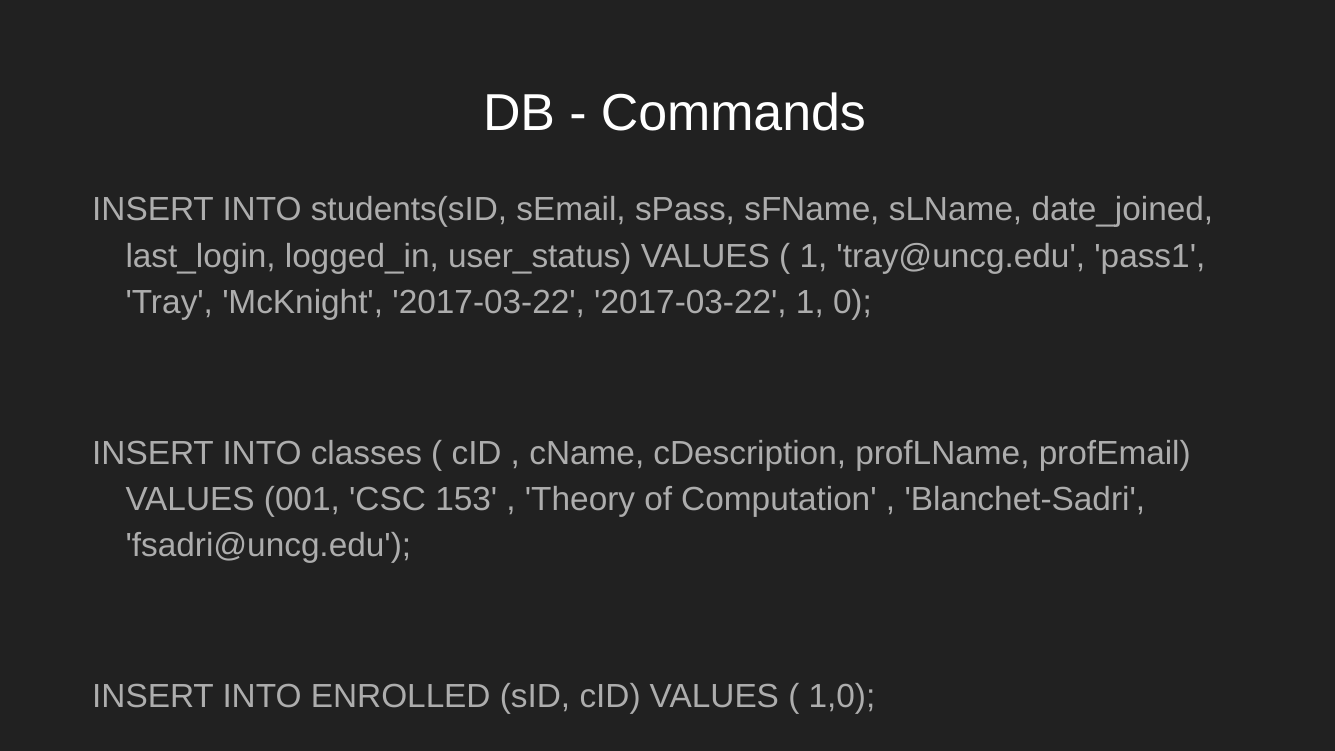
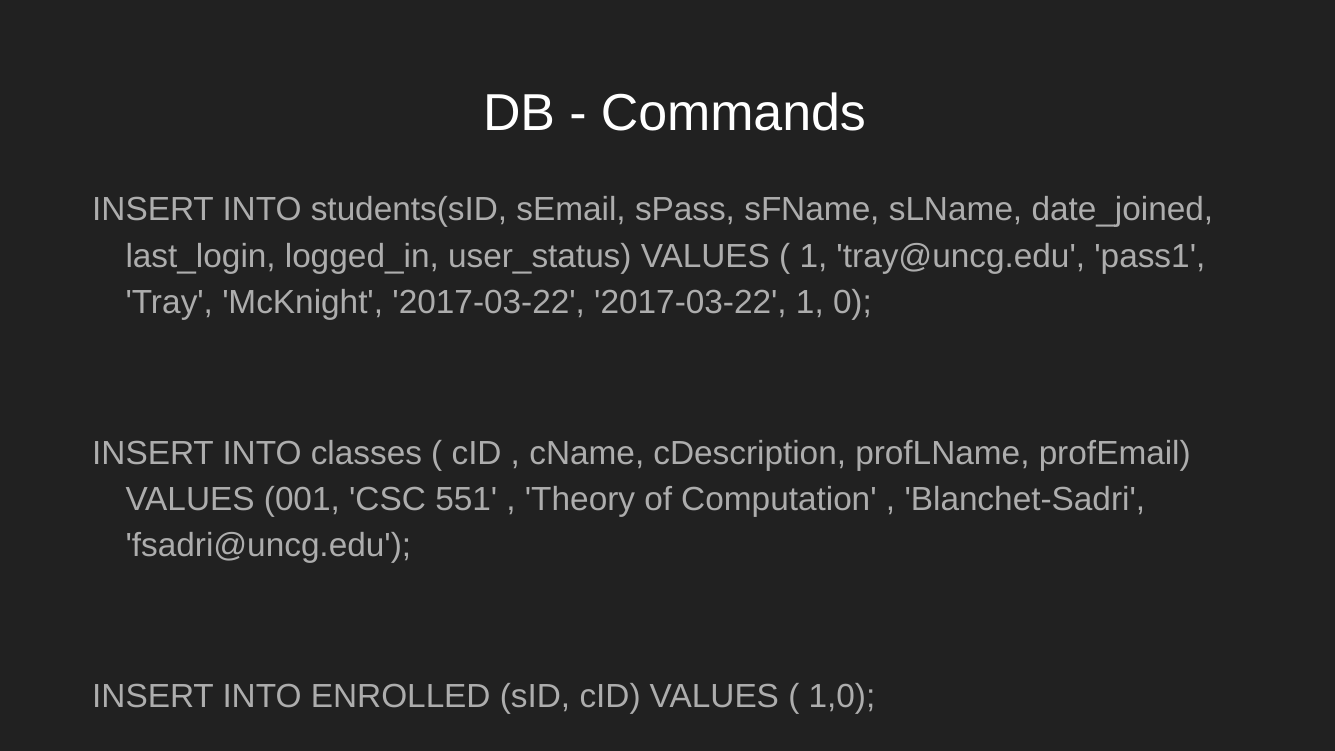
153: 153 -> 551 (466, 499)
